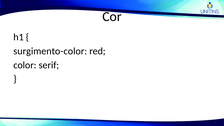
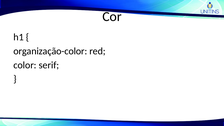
surgimento-color: surgimento-color -> organização-color (50, 51)
